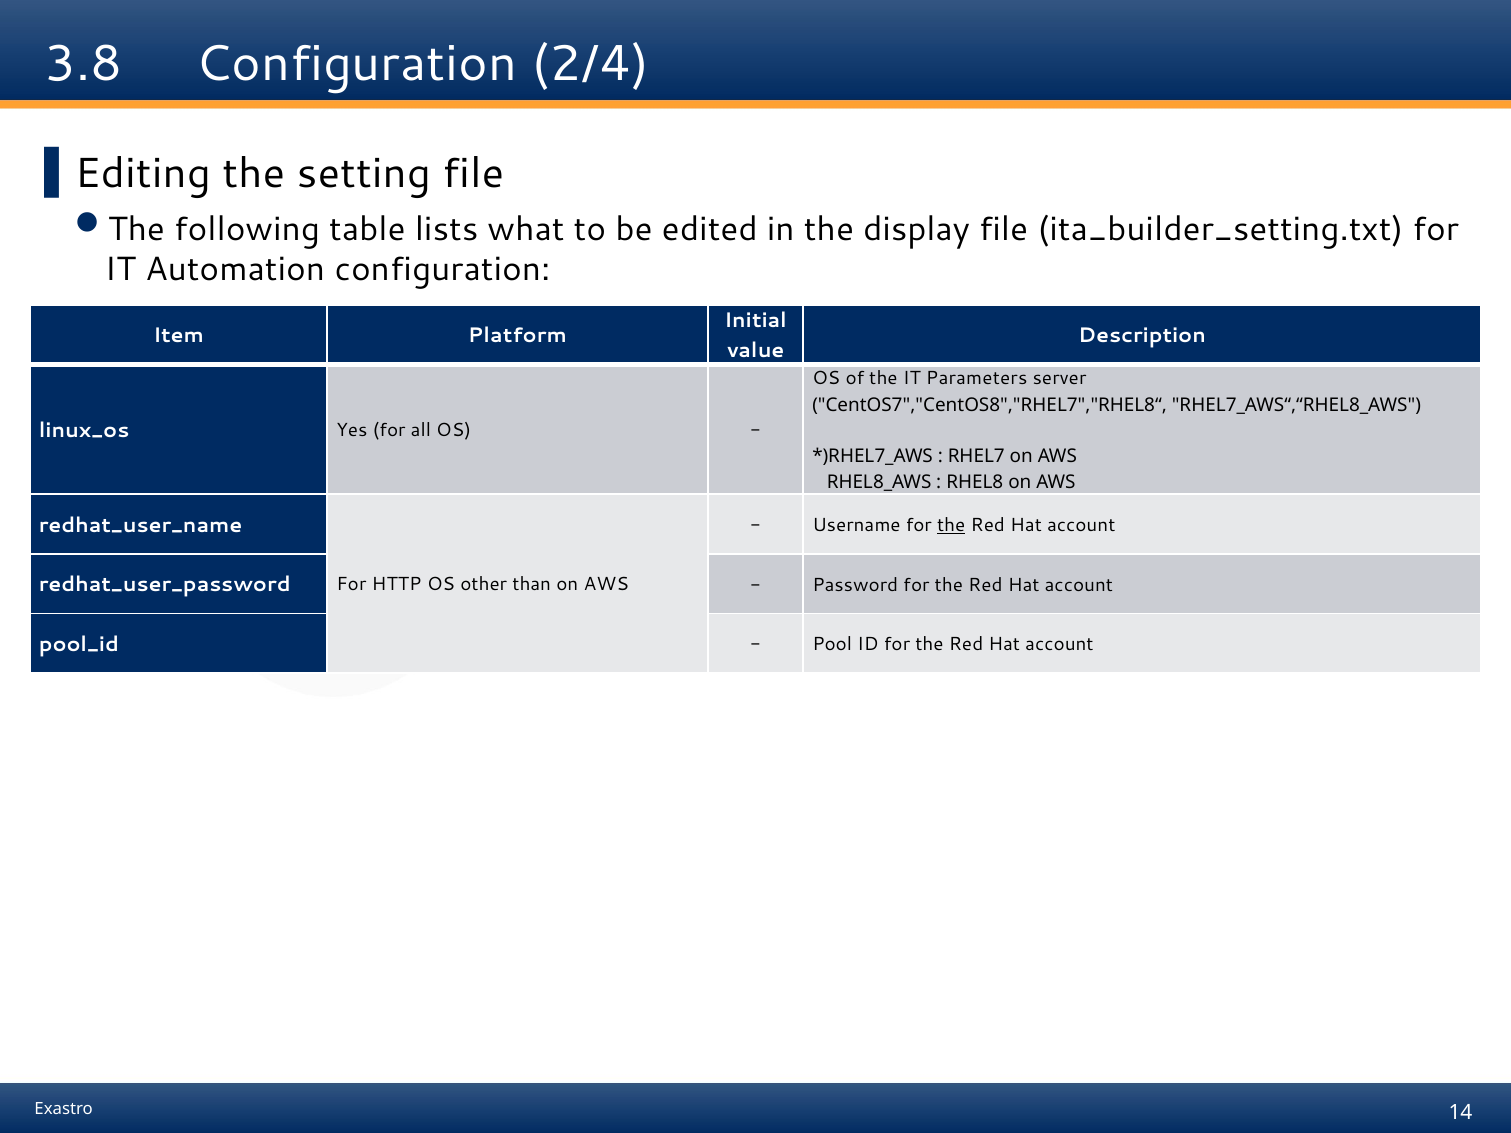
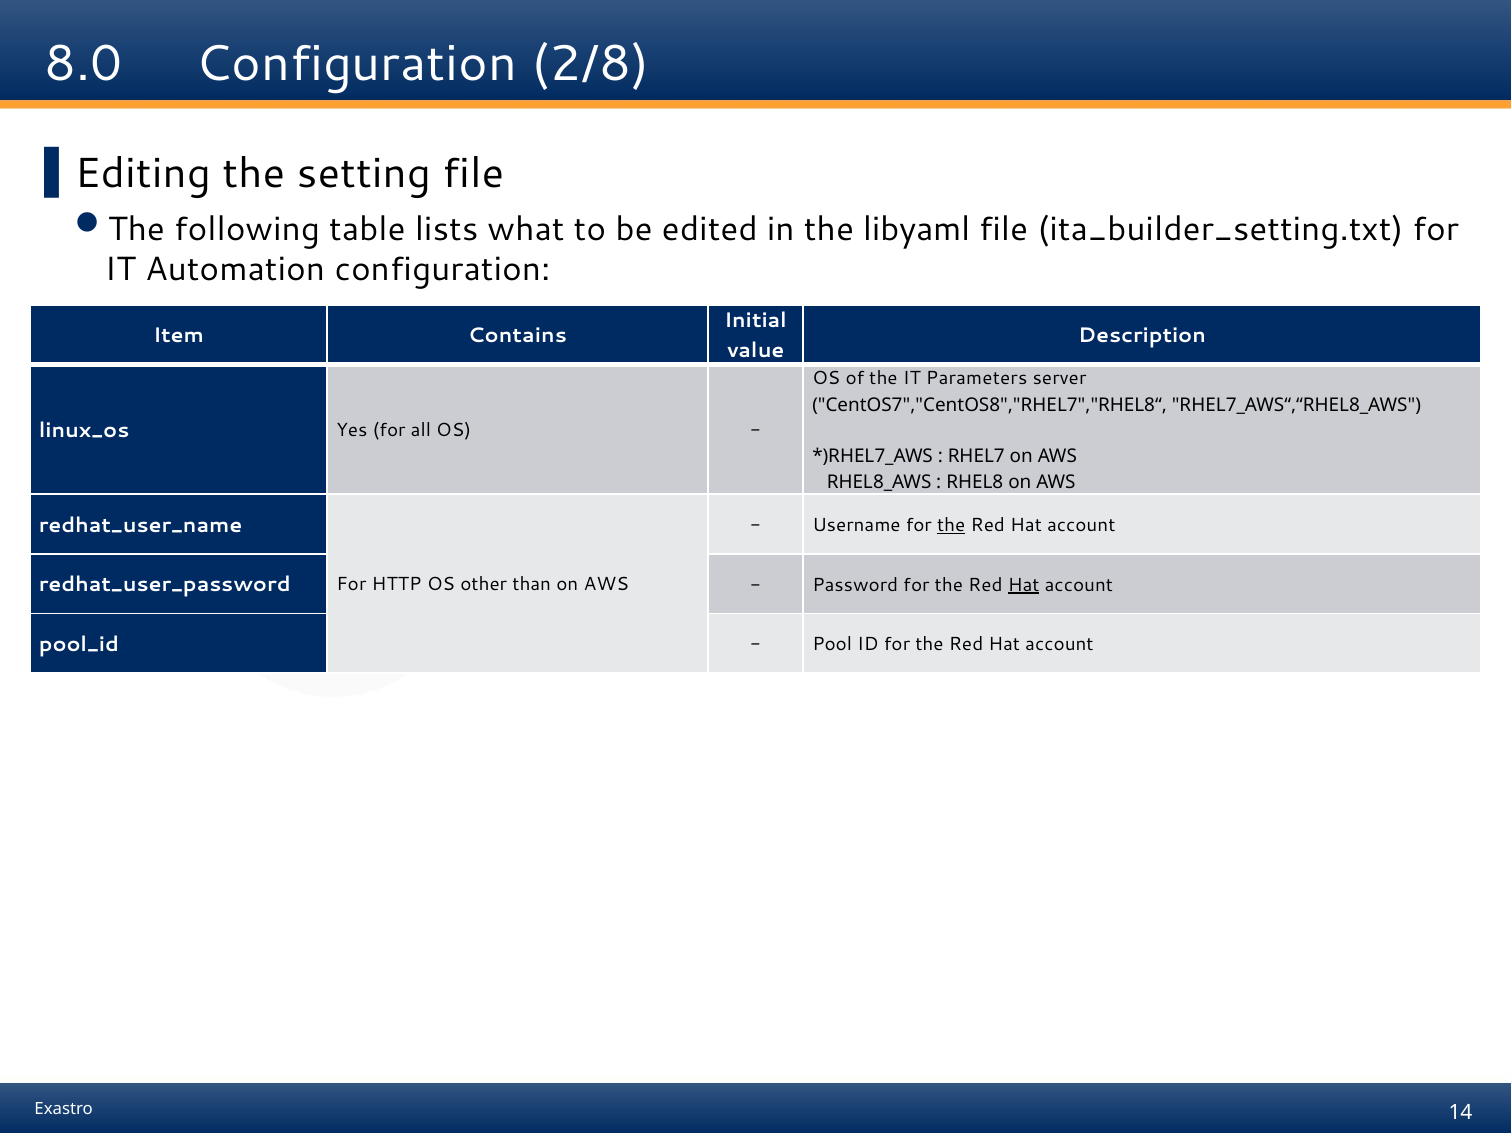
3.8: 3.8 -> 8.0 (84, 64)
2/4: 2/4 -> 2/8 (590, 64)
display: display -> libyaml (917, 229)
Platform: Platform -> Contains (517, 336)
Hat underline: none -> present (1024, 585)
